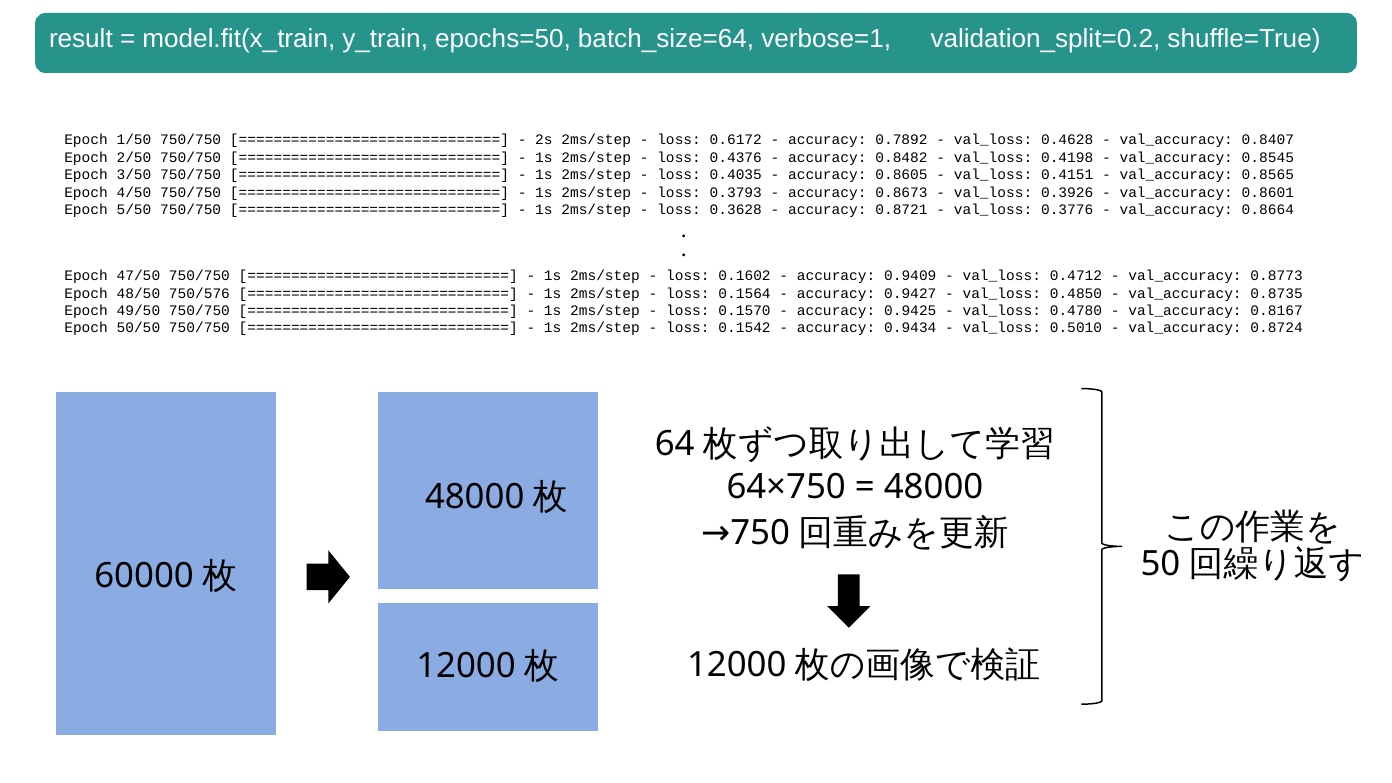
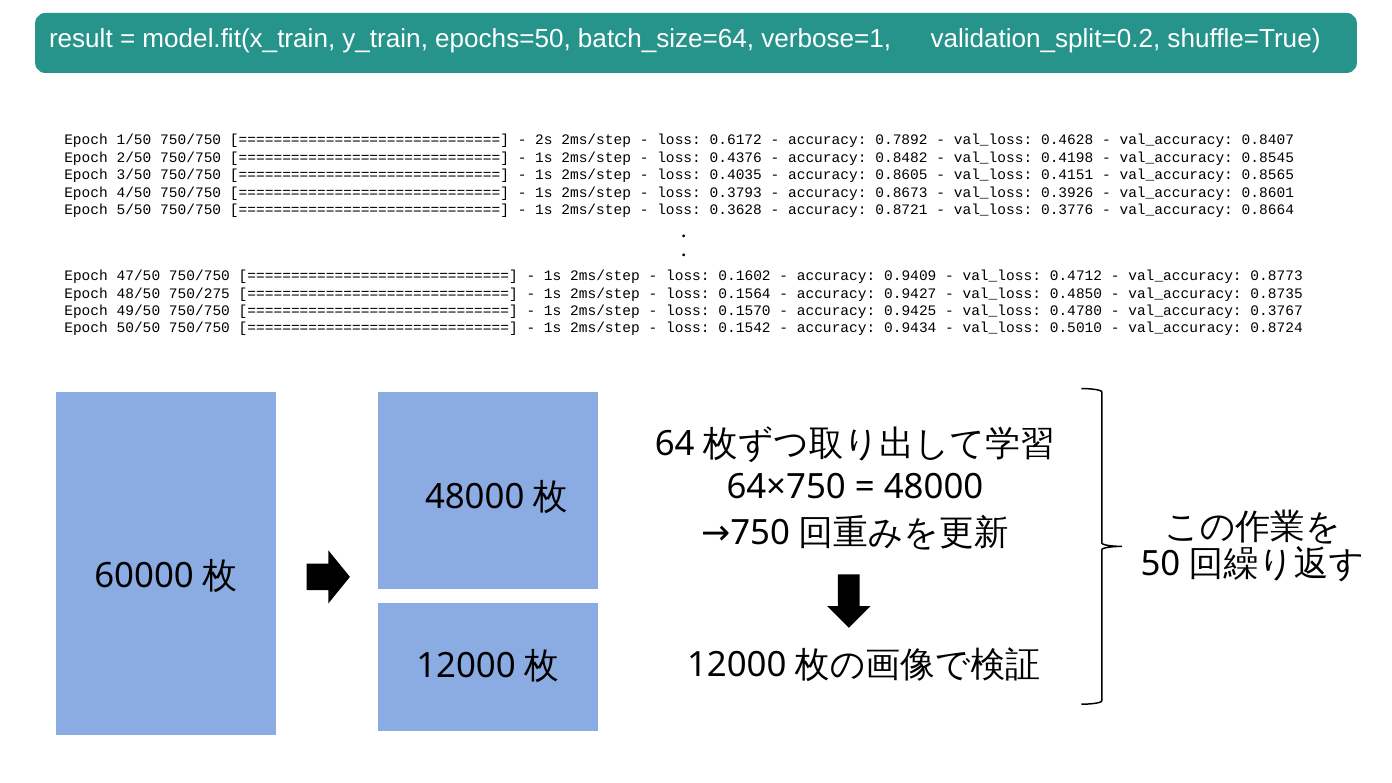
750/576: 750/576 -> 750/275 (199, 293)
0.8167: 0.8167 -> 0.3767 (1277, 311)
